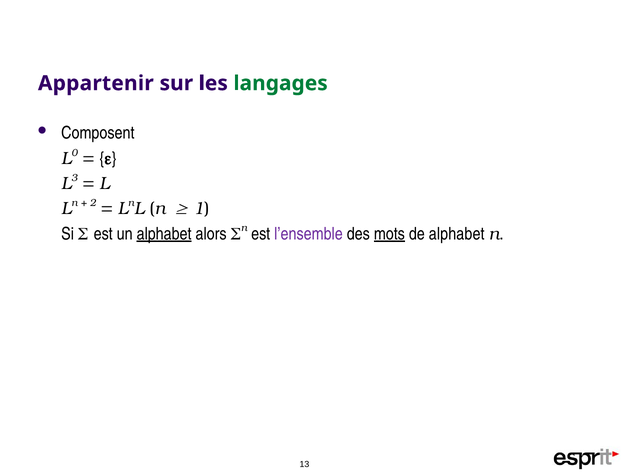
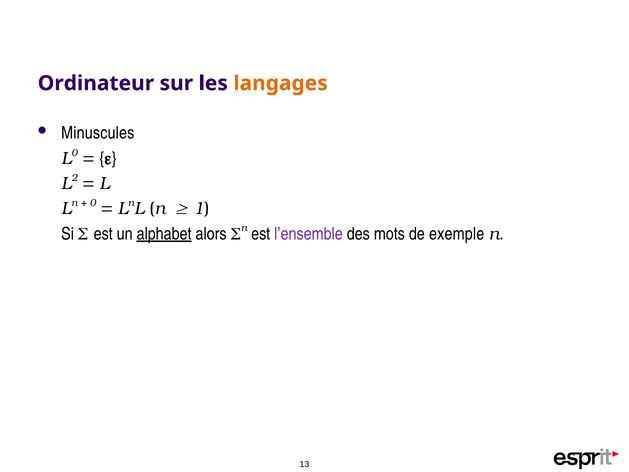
Appartenir: Appartenir -> Ordinateur (96, 83)
langages colour: green -> orange (281, 83)
Composent: Composent -> Minuscules (98, 133)
3: 3 -> 2 (74, 178)
2: 2 -> 0 (93, 203)
mots underline: present -> none (389, 234)
de alphabet: alphabet -> exemple (457, 234)
